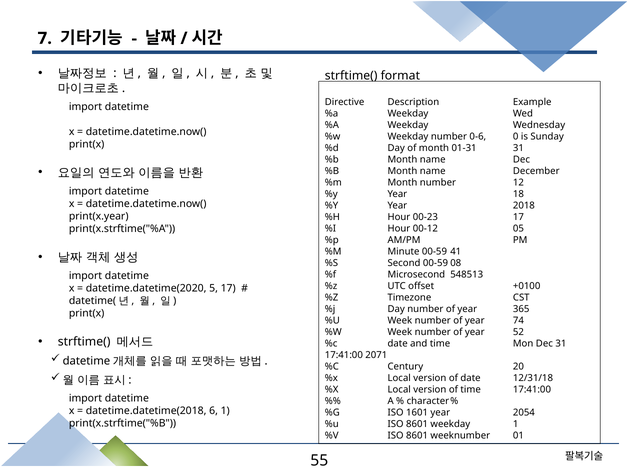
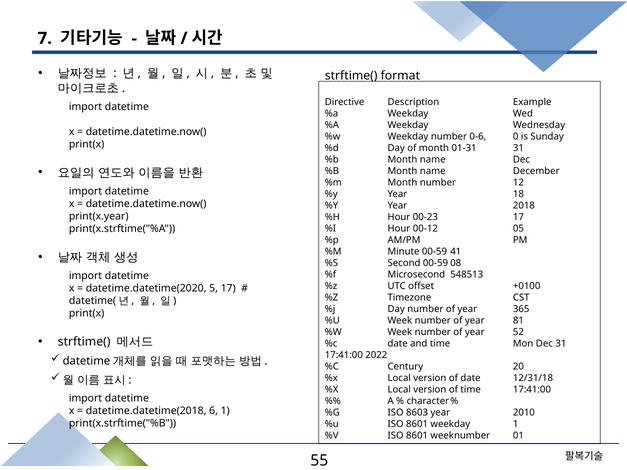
74: 74 -> 81 (518, 321)
2071: 2071 -> 2022 (376, 355)
1601: 1601 -> 8603 (417, 413)
2054: 2054 -> 2010 (524, 413)
